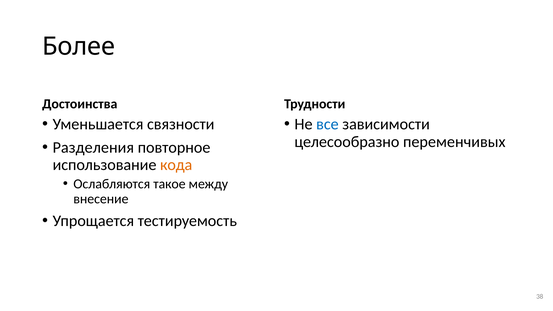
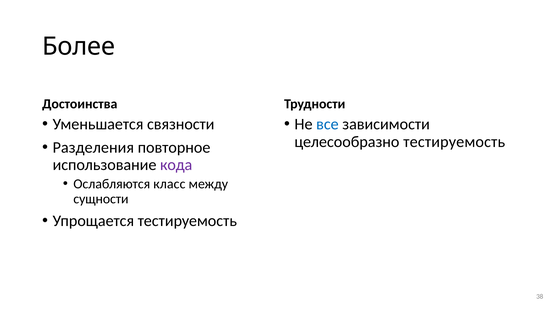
целесообразно переменчивых: переменчивых -> тестируемость (454, 142)
кода colour: orange -> purple (176, 165)
такое: такое -> класс (169, 184)
внесение: внесение -> сущности (101, 199)
